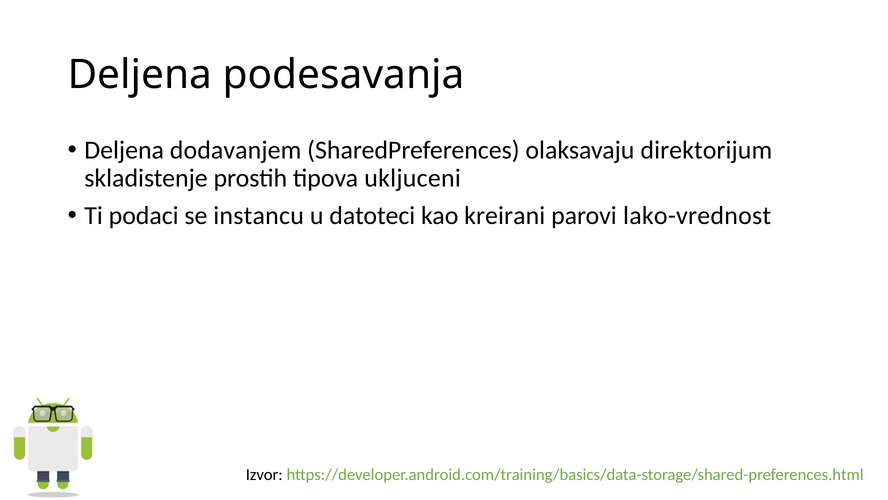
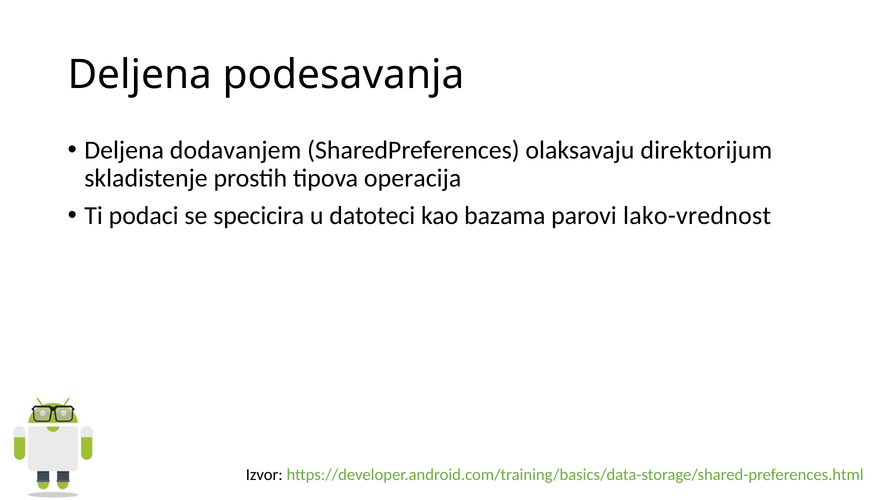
ukljuceni: ukljuceni -> operacija (413, 178)
instancu: instancu -> specicira (259, 215)
kreirani: kreirani -> bazama (505, 215)
